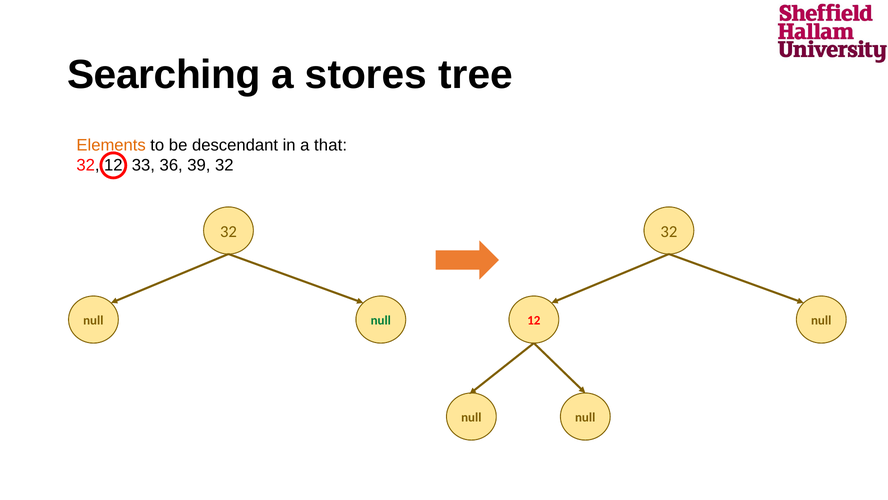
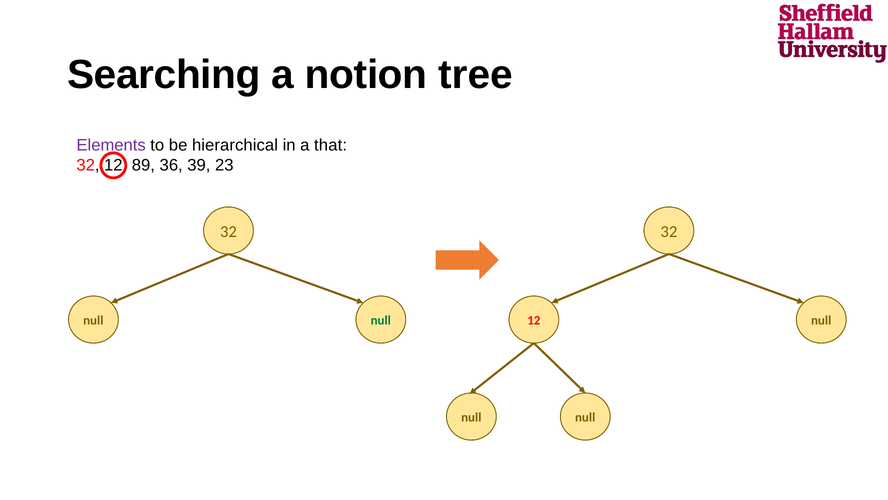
stores: stores -> notion (366, 75)
Elements colour: orange -> purple (111, 145)
descendant: descendant -> hierarchical (235, 145)
33: 33 -> 89 (143, 165)
39 32: 32 -> 23 (224, 165)
